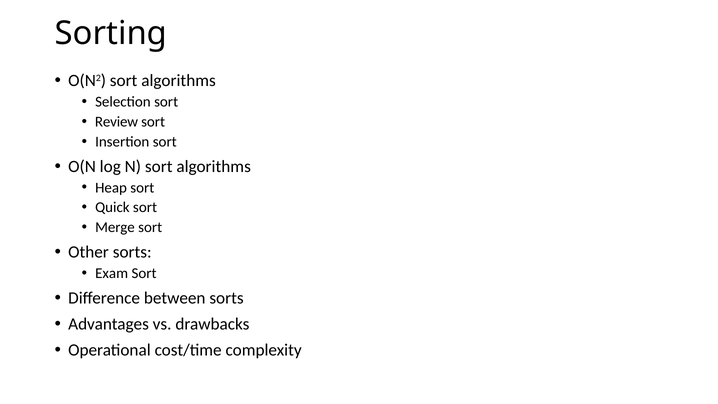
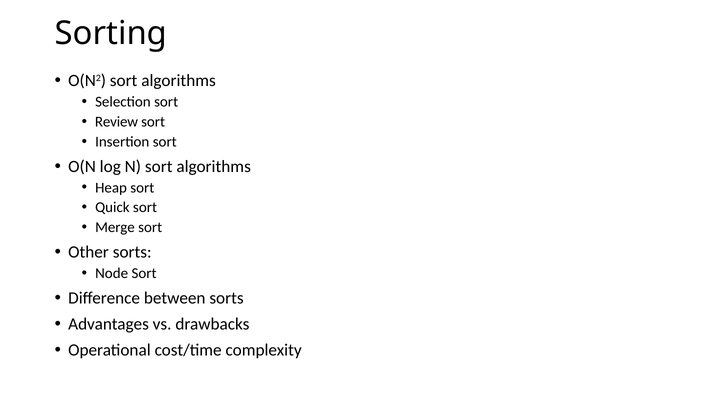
Exam: Exam -> Node (112, 273)
